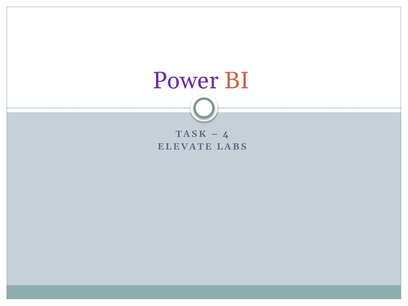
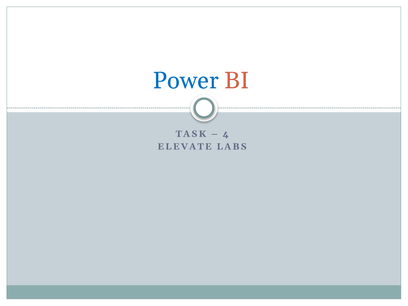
Power colour: purple -> blue (186, 81)
